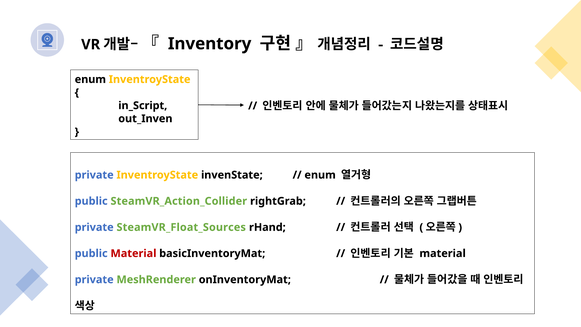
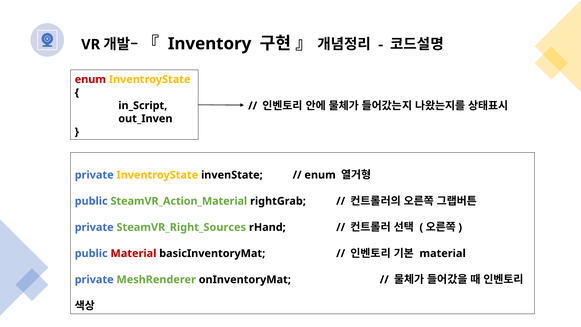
enum colour: black -> red (90, 79)
SteamVR_Action_Collider: SteamVR_Action_Collider -> SteamVR_Action_Material (179, 201)
SteamVR_Float_Sources: SteamVR_Float_Sources -> SteamVR_Right_Sources (181, 227)
